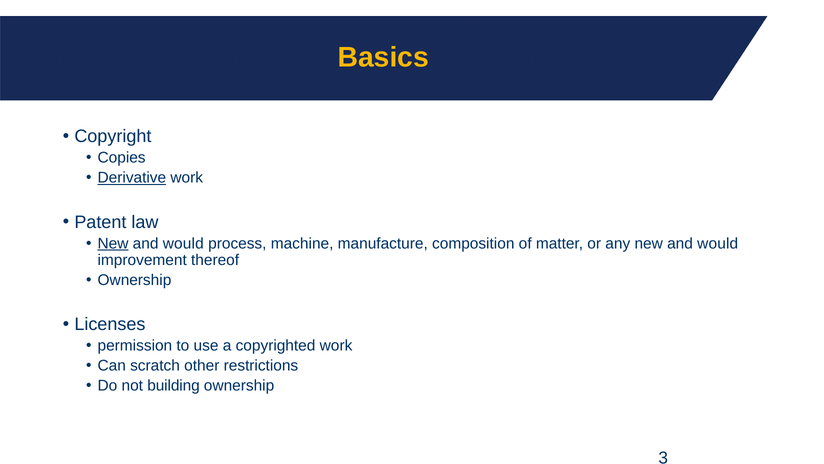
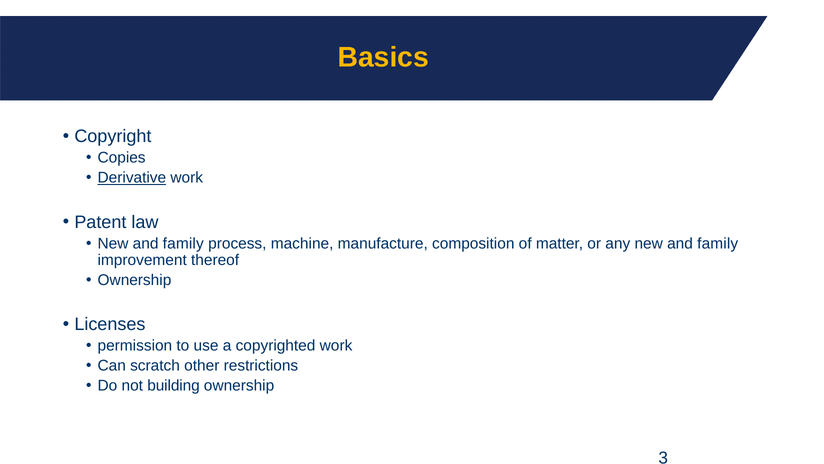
New underline: present -> none (113, 243)
would: would -> family (183, 243)
any new and would: would -> family (718, 243)
